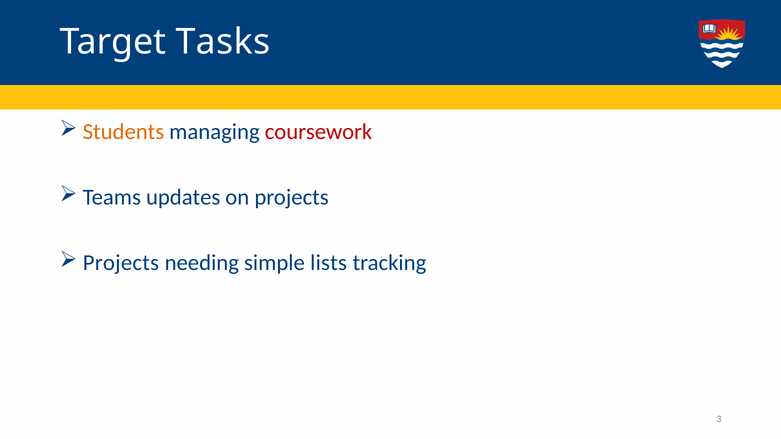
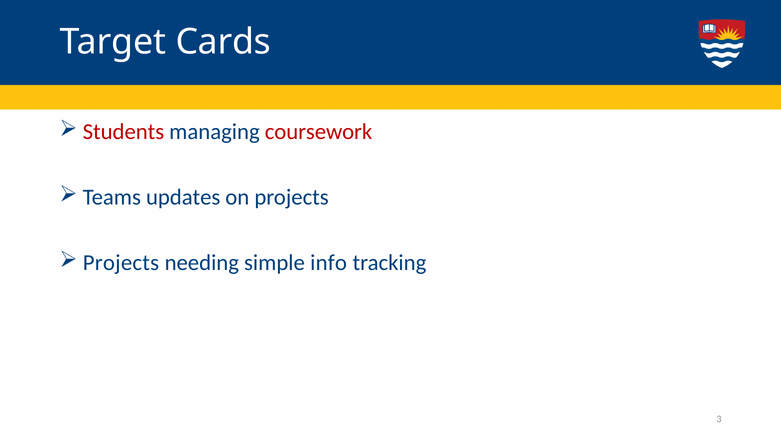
Tasks: Tasks -> Cards (223, 42)
Students colour: orange -> red (123, 132)
lists: lists -> info (329, 263)
